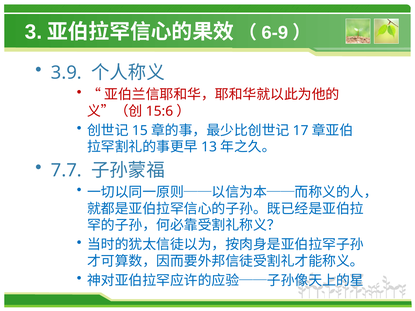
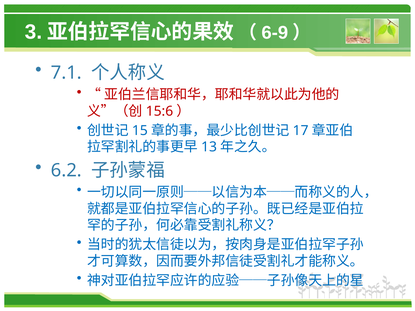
3.9: 3.9 -> 7.1 (66, 73)
7.7: 7.7 -> 6.2 (66, 171)
